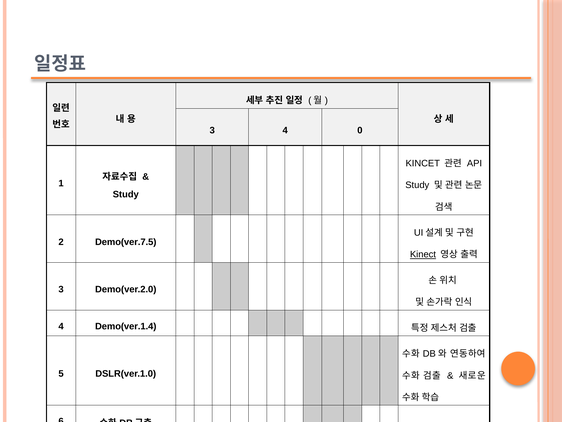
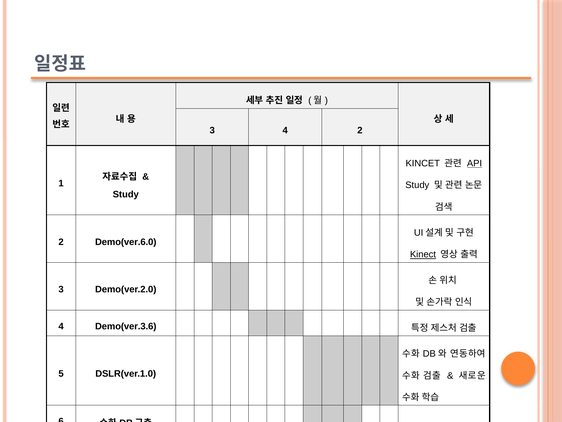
4 0: 0 -> 2 (360, 130)
API underline: none -> present (475, 163)
Demo(ver.7.5: Demo(ver.7.5 -> Demo(ver.6.0 (126, 242)
Demo(ver.1.4: Demo(ver.1.4 -> Demo(ver.3.6 (126, 326)
